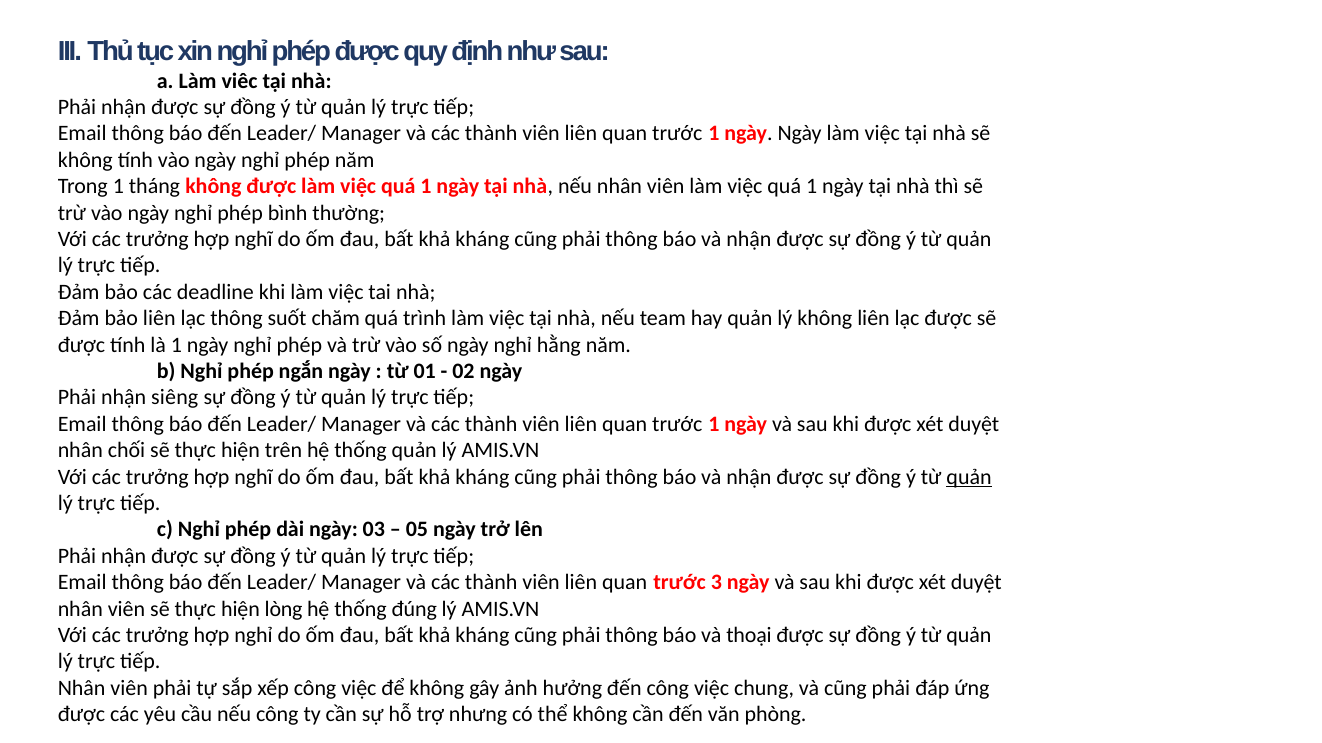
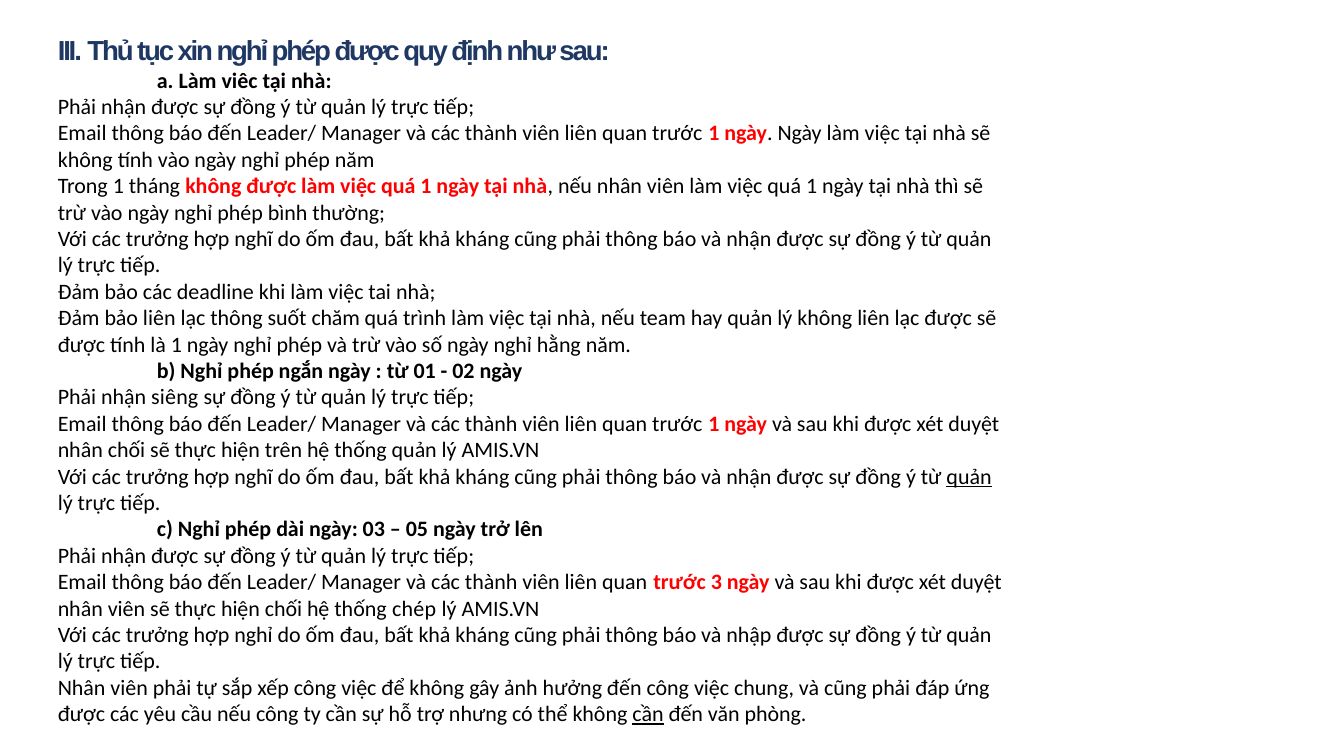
hiện lòng: lòng -> chối (284, 609)
đúng: đúng -> chép (414, 609)
thoại: thoại -> nhập (749, 636)
cần underline: none -> present (648, 715)
